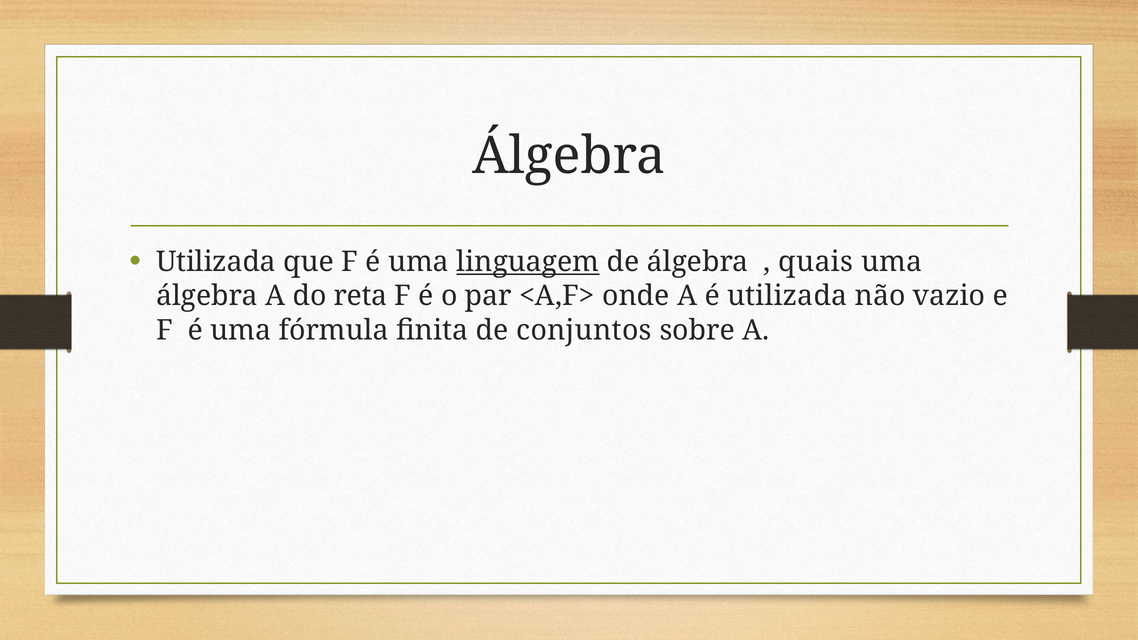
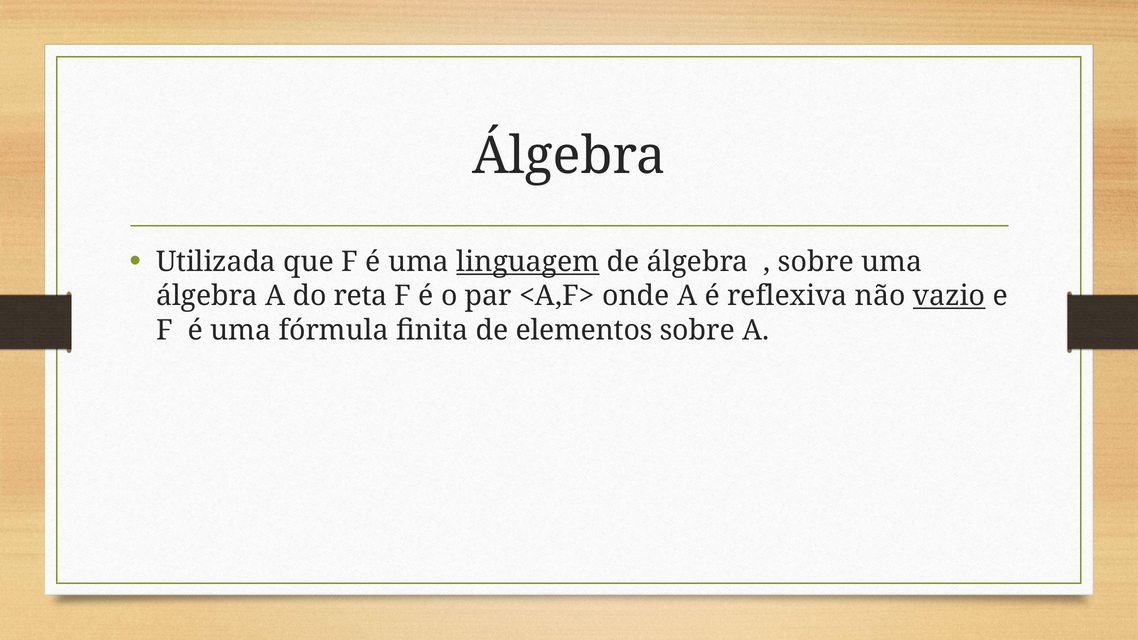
quais: quais -> sobre (816, 262)
é utilizada: utilizada -> reflexiva (787, 296)
vazio underline: none -> present (949, 296)
conjuntos: conjuntos -> elementos (584, 330)
